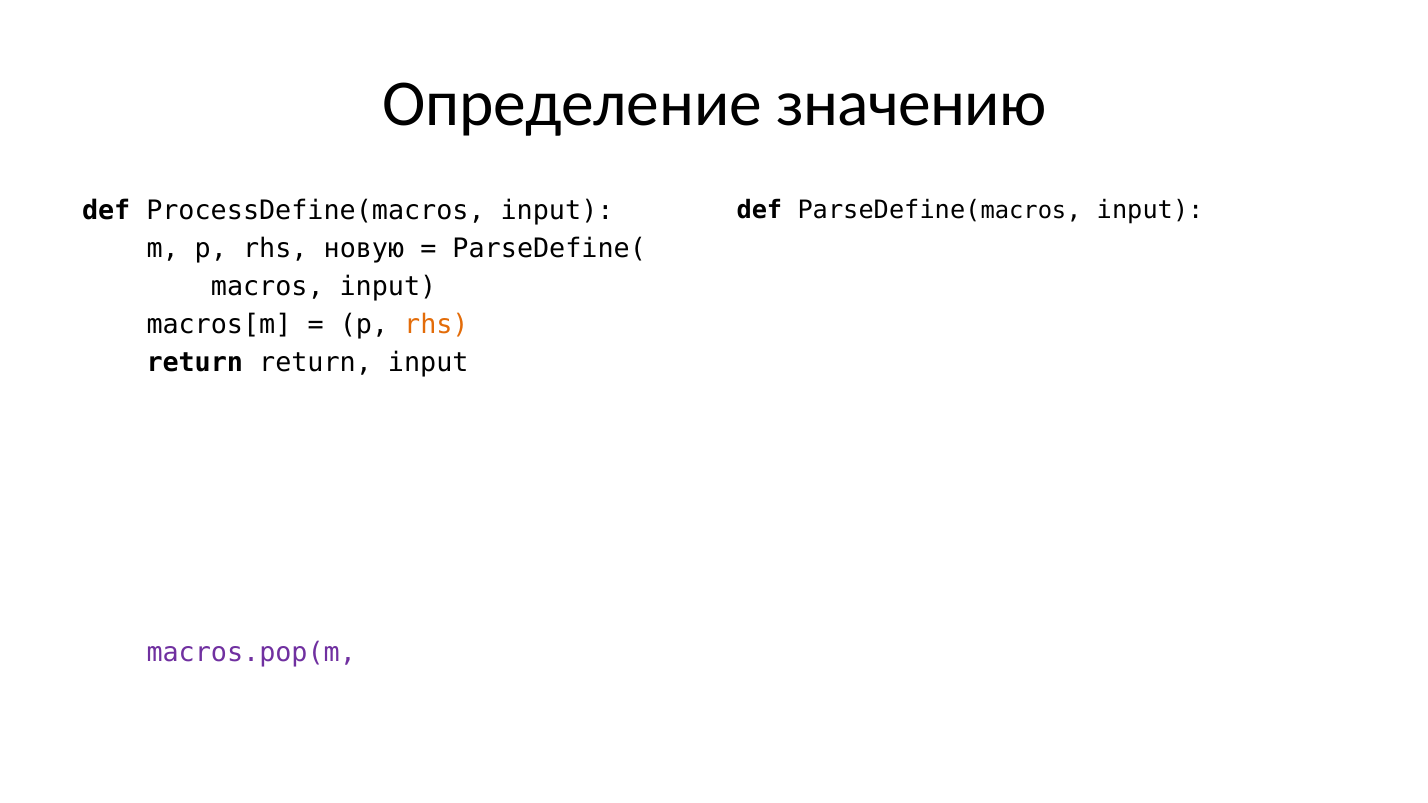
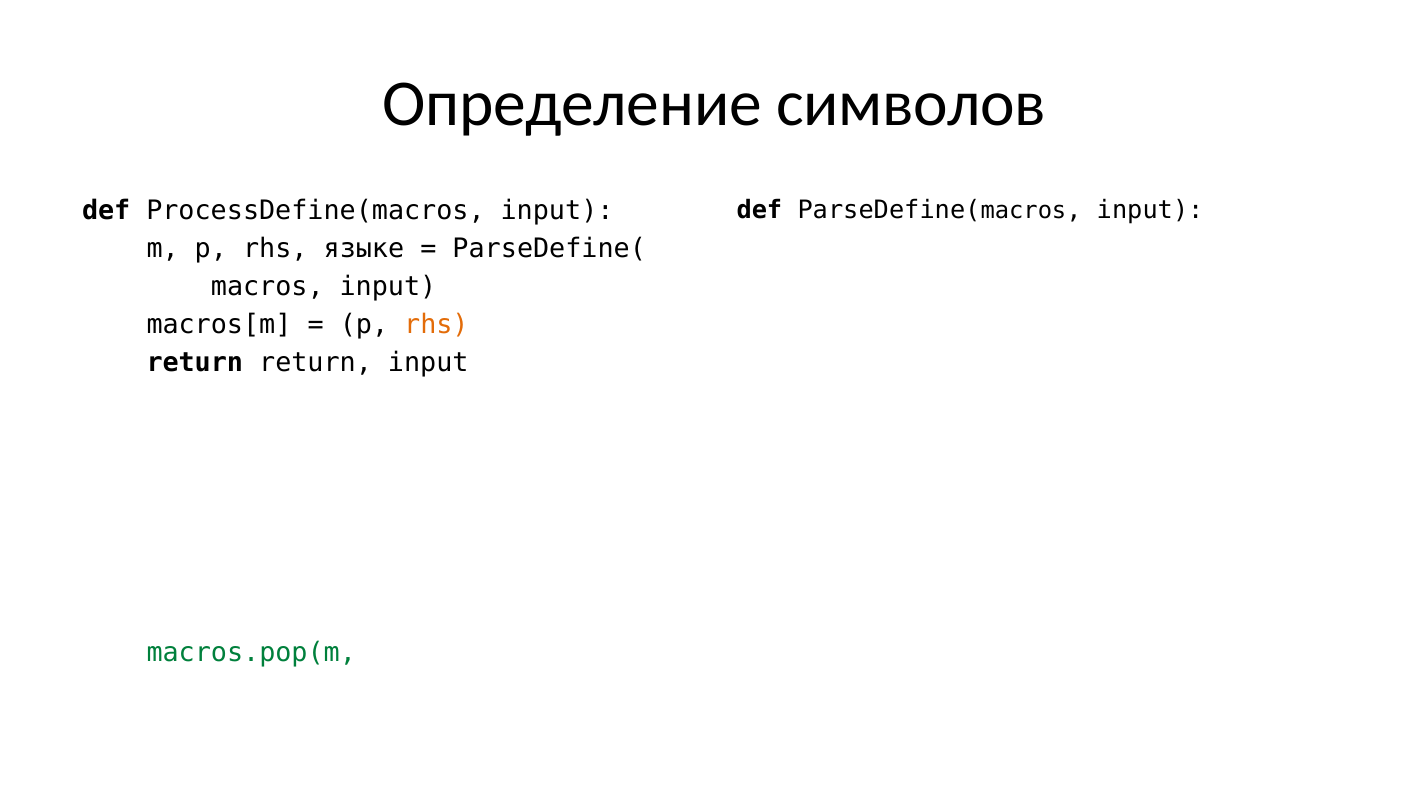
значению: значению -> символов (911, 104)
новую: новую -> языке (364, 249)
macros.pop(m colour: purple -> green (251, 653)
